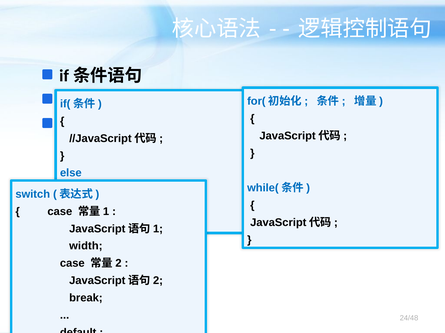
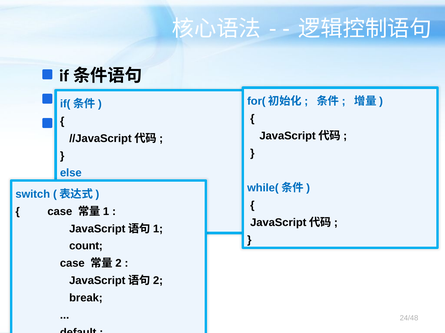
width: width -> count (86, 247)
